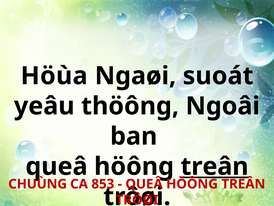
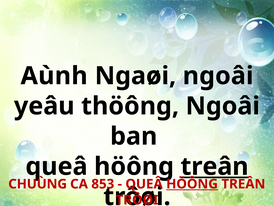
Höùa: Höùa -> Aùnh (54, 76)
Ngaøi suoát: suoát -> ngoâi (218, 76)
HÖÔNG underline: none -> present (192, 184)
